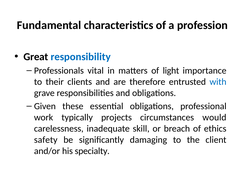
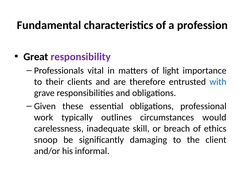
responsibility colour: blue -> purple (81, 57)
projects: projects -> outlines (116, 117)
safety: safety -> snoop (46, 140)
specialty: specialty -> informal (92, 151)
